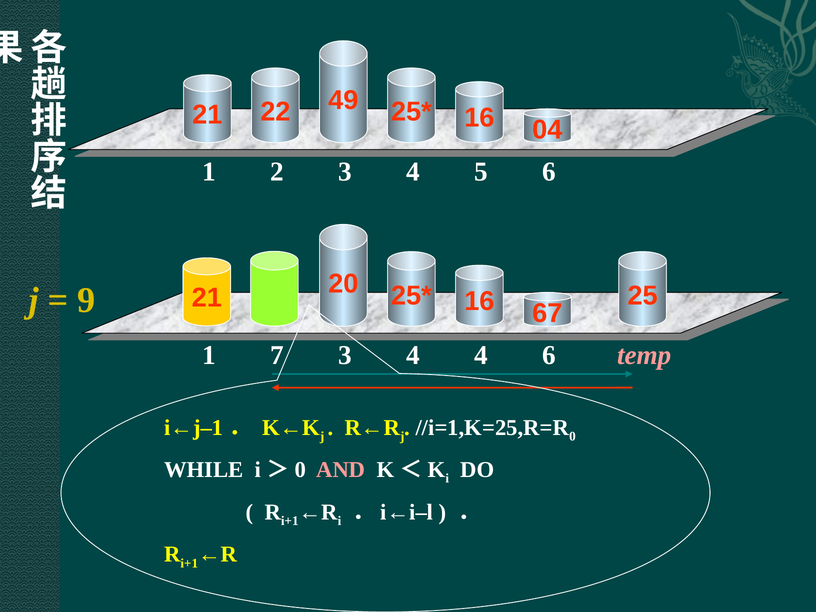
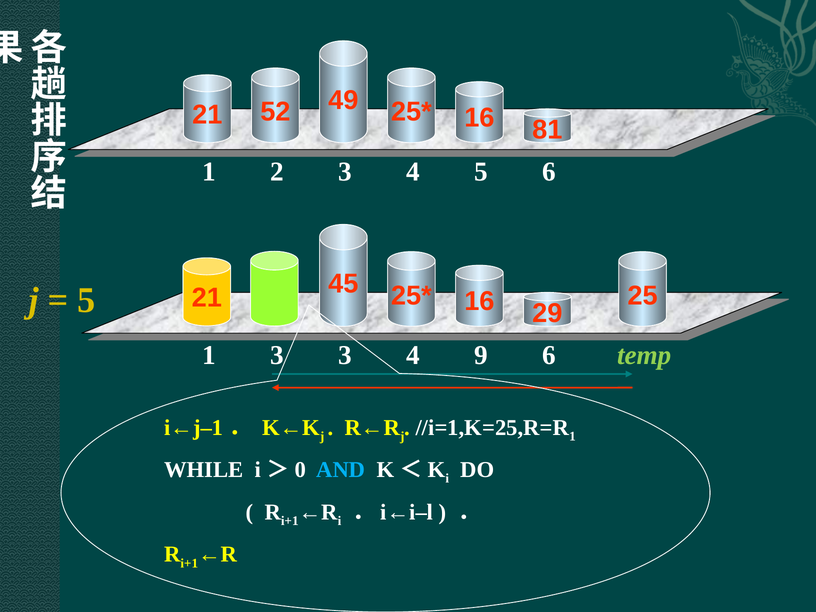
22: 22 -> 52 (275, 112)
04: 04 -> 81 (547, 130)
9: 9 -> 5 (86, 300)
20: 20 -> 45 (343, 284)
67: 67 -> 29 (547, 313)
1 7: 7 -> 3 (277, 355)
4 4: 4 -> 9 (481, 355)
temp colour: pink -> light green (644, 355)
0: 0 -> 1 (572, 436)
AND colour: pink -> light blue (341, 470)
